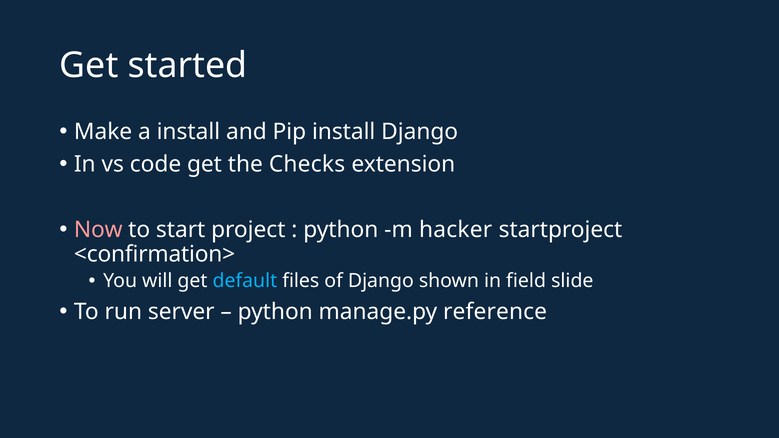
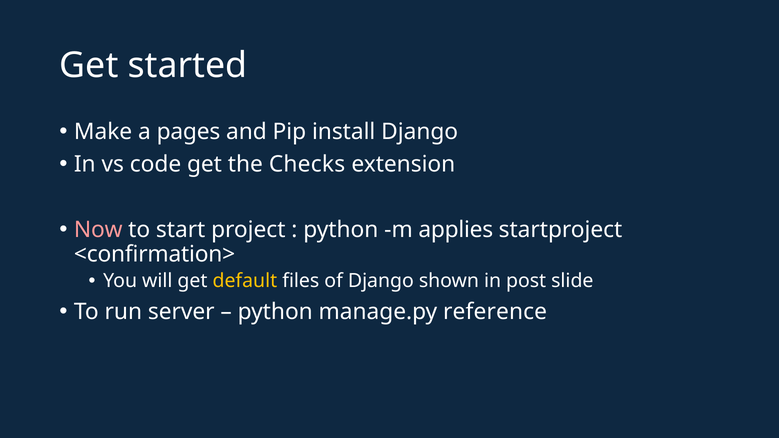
a install: install -> pages (188, 132)
hacker: hacker -> applies (456, 230)
default colour: light blue -> yellow (245, 281)
field: field -> post (526, 281)
